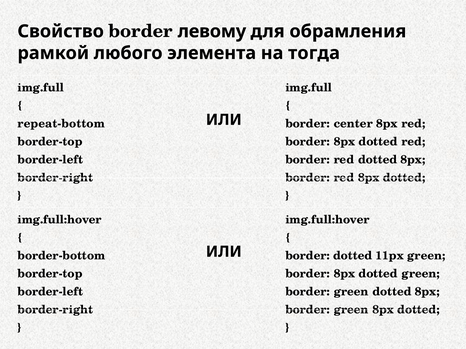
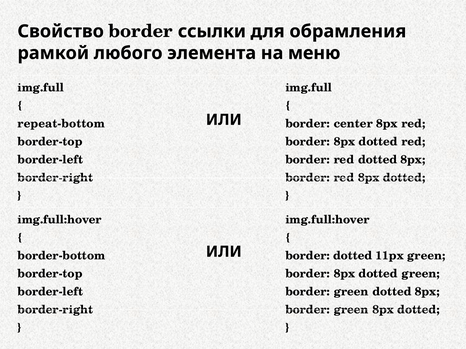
левому: левому -> ссылки (212, 31)
тогда: тогда -> меню (314, 53)
